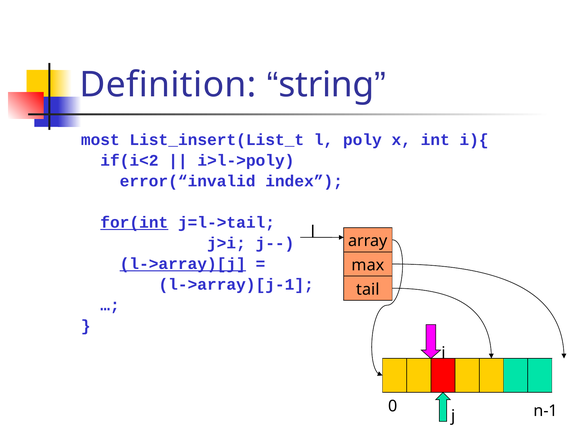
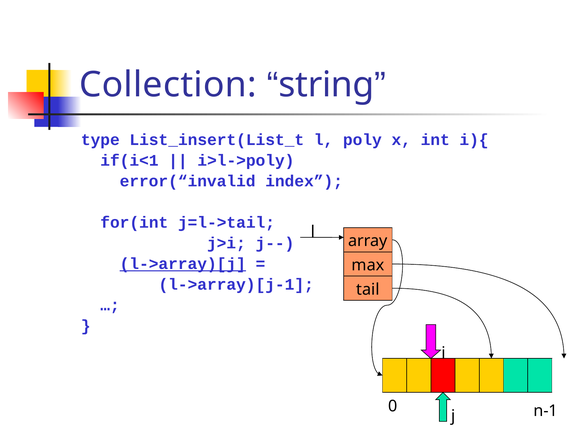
Definition: Definition -> Collection (168, 85)
most: most -> type (100, 140)
if(i<2: if(i<2 -> if(i<1 (129, 160)
for(int underline: present -> none (134, 222)
